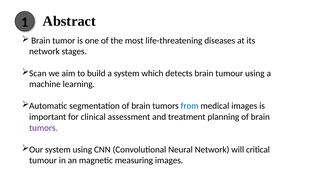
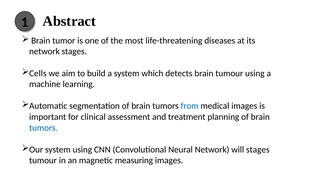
Scan: Scan -> Cells (38, 73)
tumors colour: purple -> blue (44, 128)
will critical: critical -> stages (258, 149)
